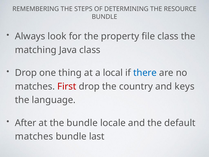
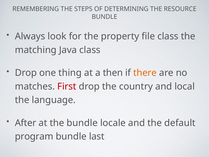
local: local -> then (113, 73)
there colour: blue -> orange (145, 73)
keys: keys -> local (185, 86)
matches: matches -> program (34, 136)
